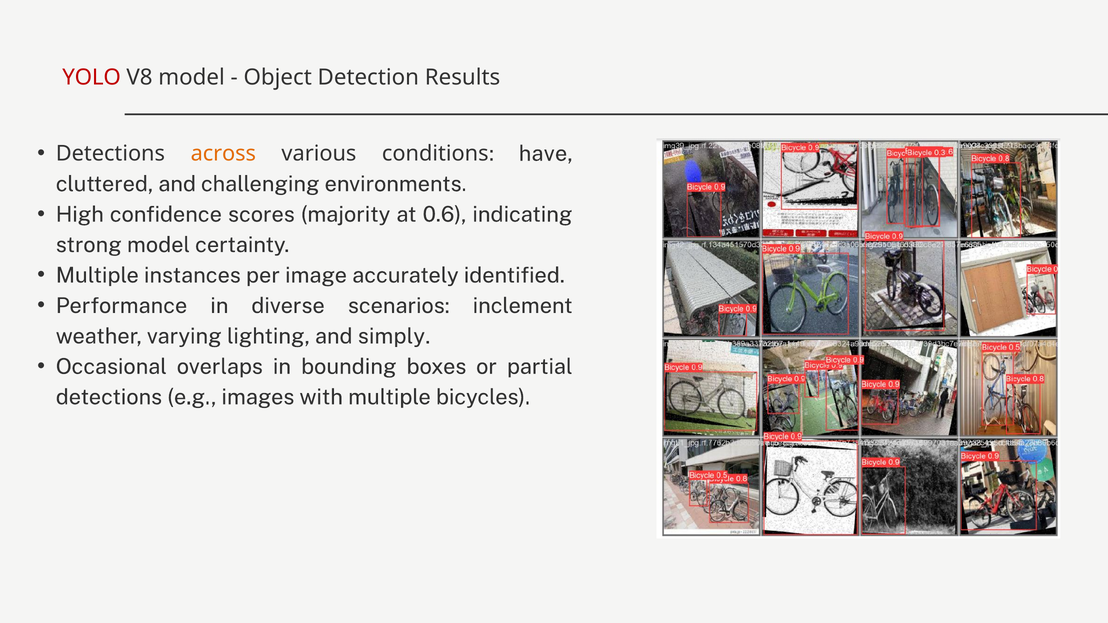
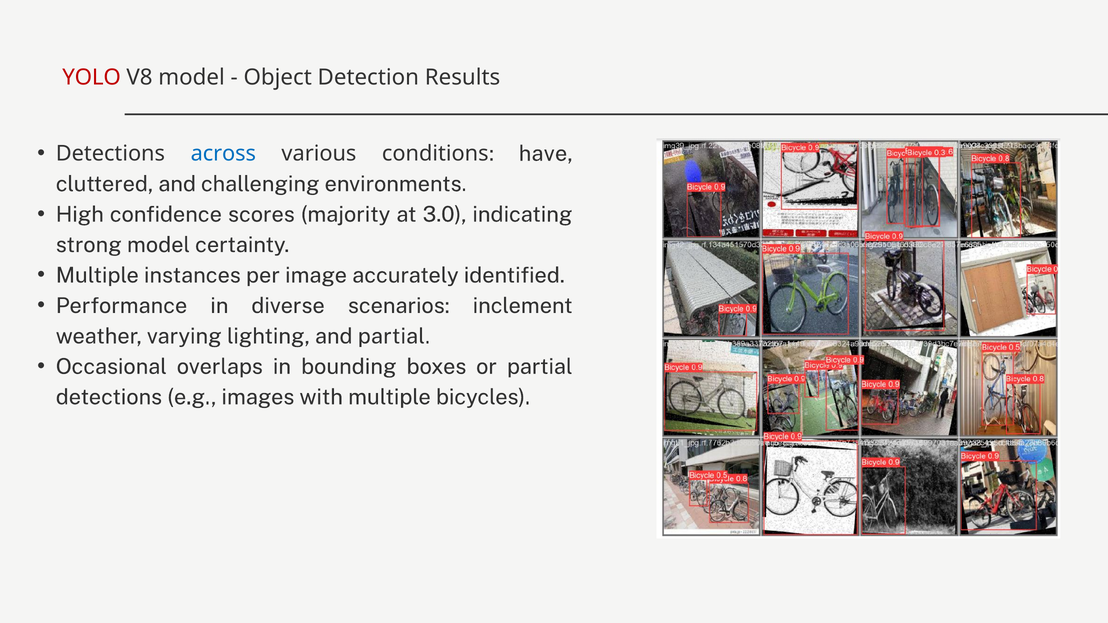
across colour: orange -> blue (223, 154)
0.6: 0.6 -> 3.0 (445, 215)
and simply: simply -> partial (394, 336)
